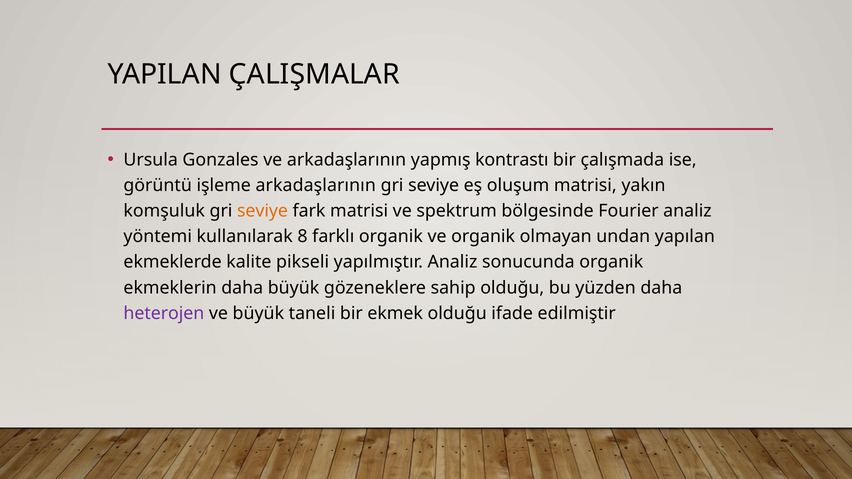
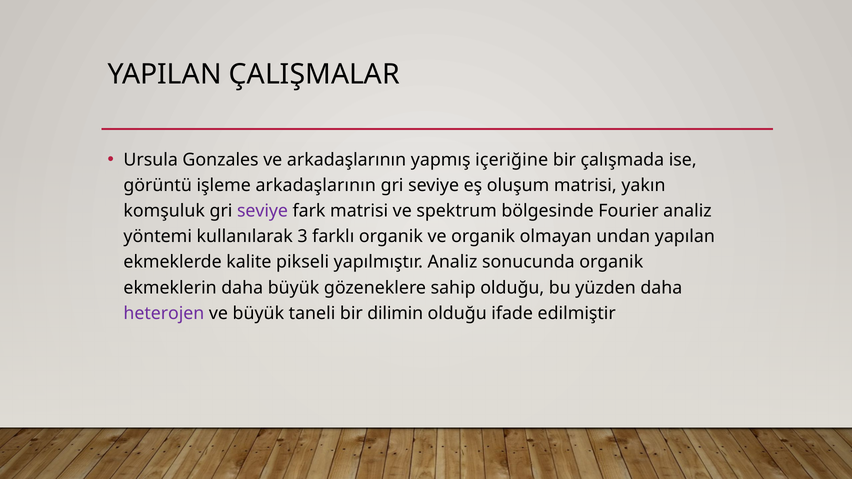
kontrastı: kontrastı -> içeriğine (512, 160)
seviye colour: orange -> purple (262, 211)
8: 8 -> 3 (303, 237)
ekmek: ekmek -> dilimin (395, 313)
